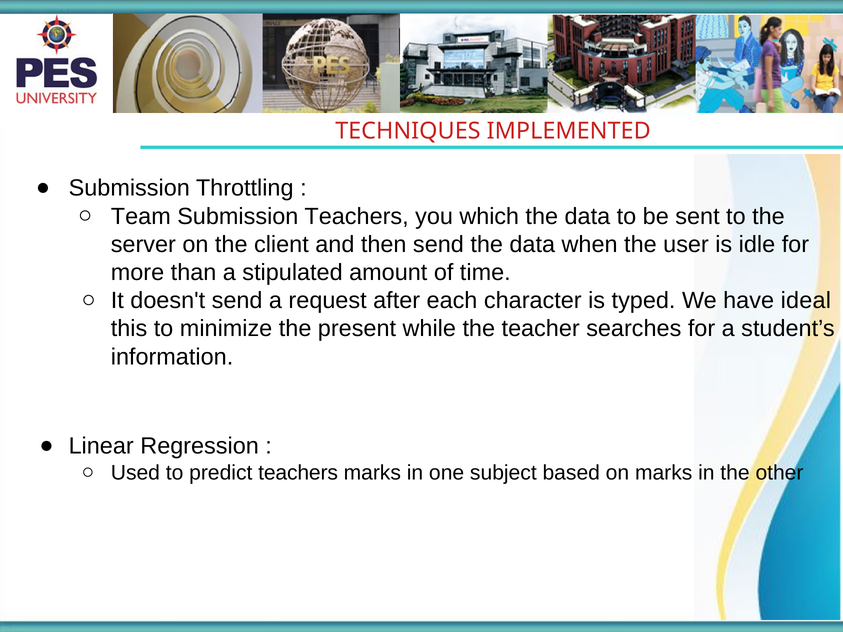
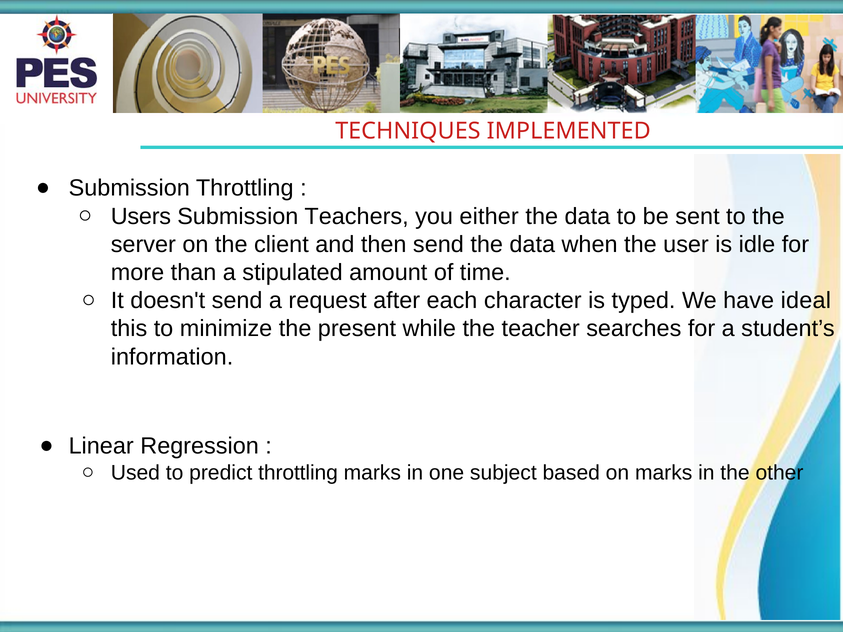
Team: Team -> Users (141, 216)
which: which -> either (489, 216)
predict teachers: teachers -> throttling (298, 473)
